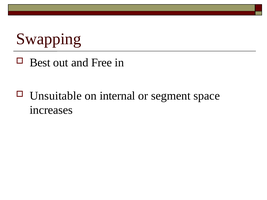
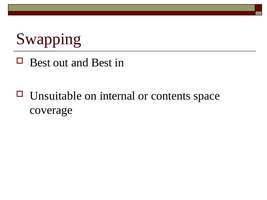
and Free: Free -> Best (102, 63)
segment: segment -> contents (171, 96)
increases: increases -> coverage (51, 110)
